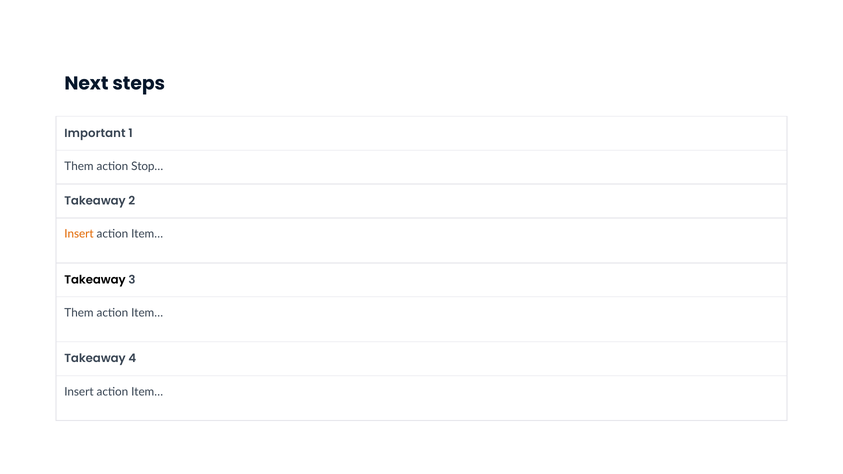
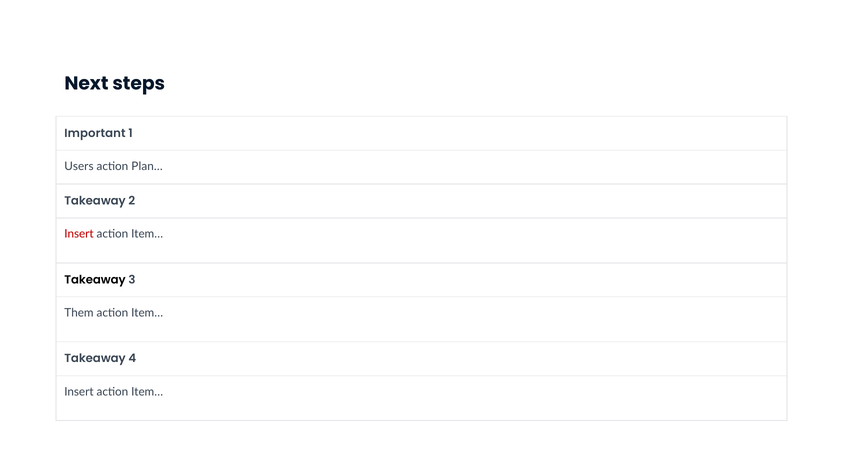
Them: Them -> Users (79, 166)
Stop…: Stop… -> Plan… (147, 166)
Insert colour: orange -> red (79, 234)
